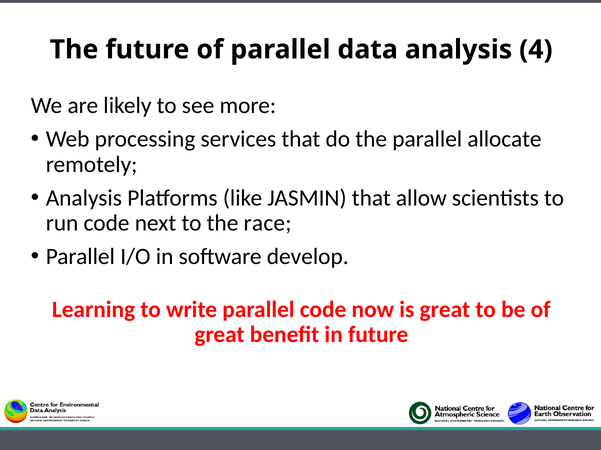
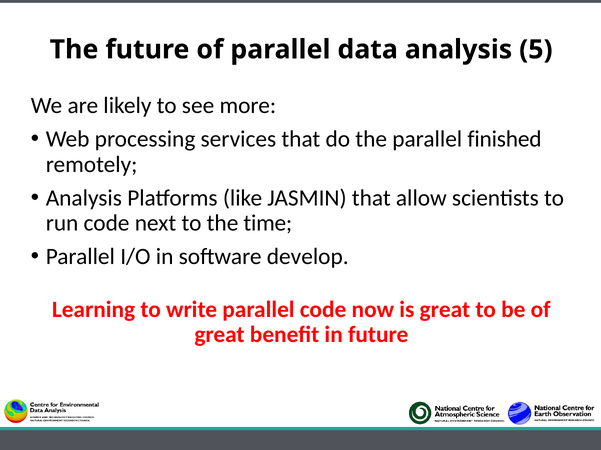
4: 4 -> 5 (536, 50)
allocate: allocate -> finished (505, 139)
race: race -> time (268, 224)
